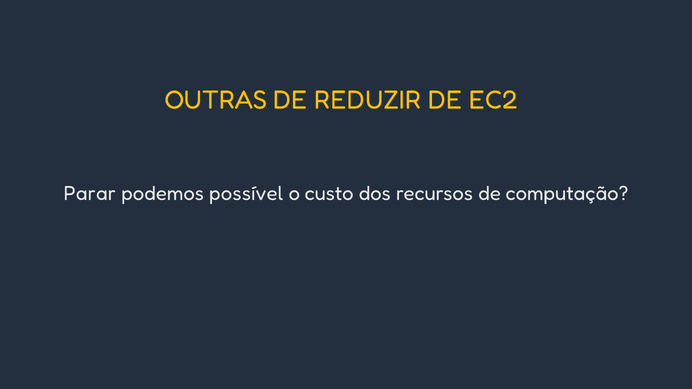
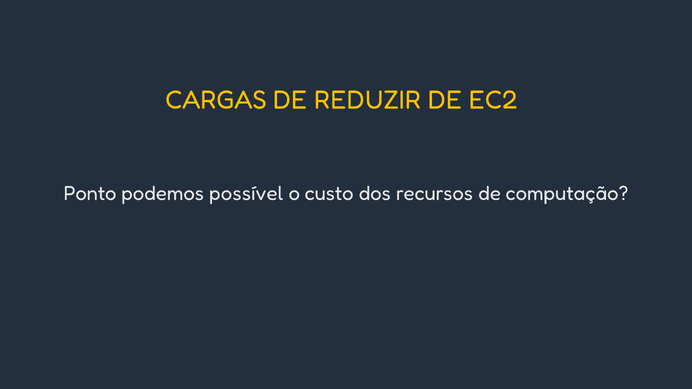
OUTRAS: OUTRAS -> CARGAS (216, 100)
Parar: Parar -> Ponto (90, 193)
